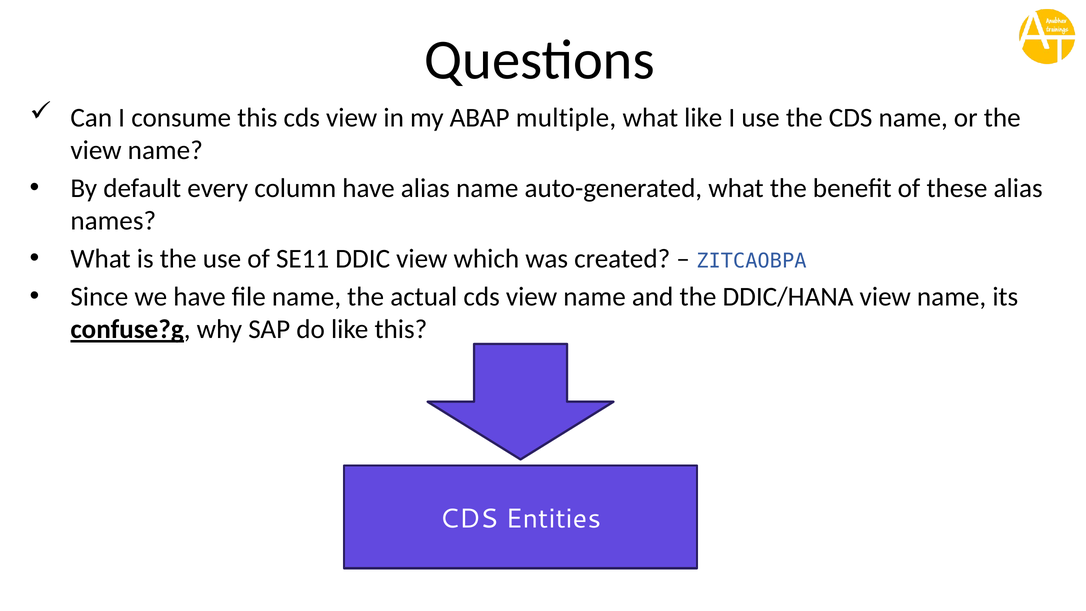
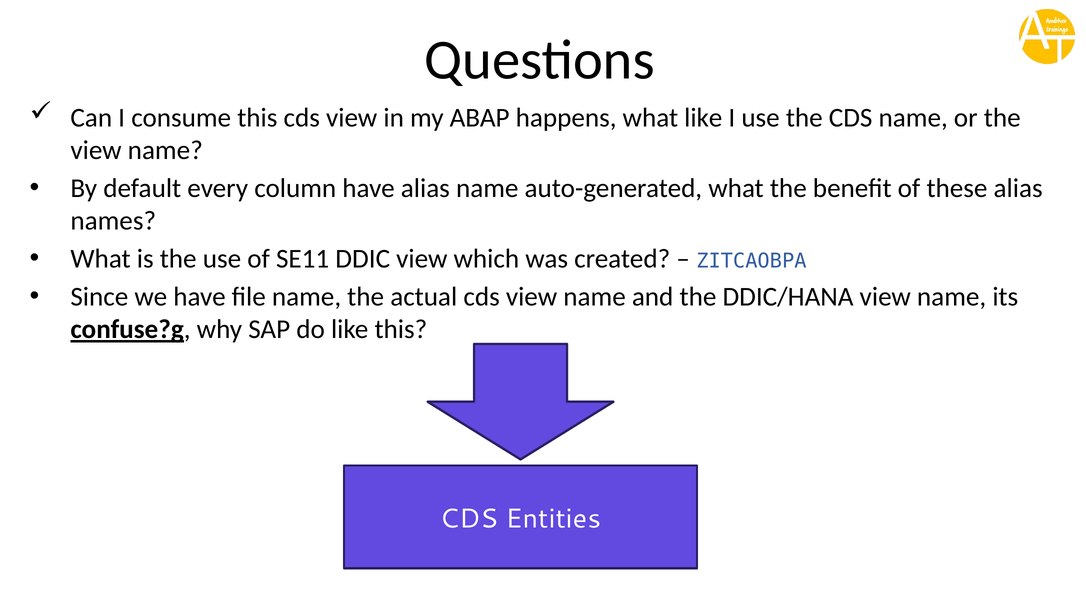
multiple: multiple -> happens (566, 118)
